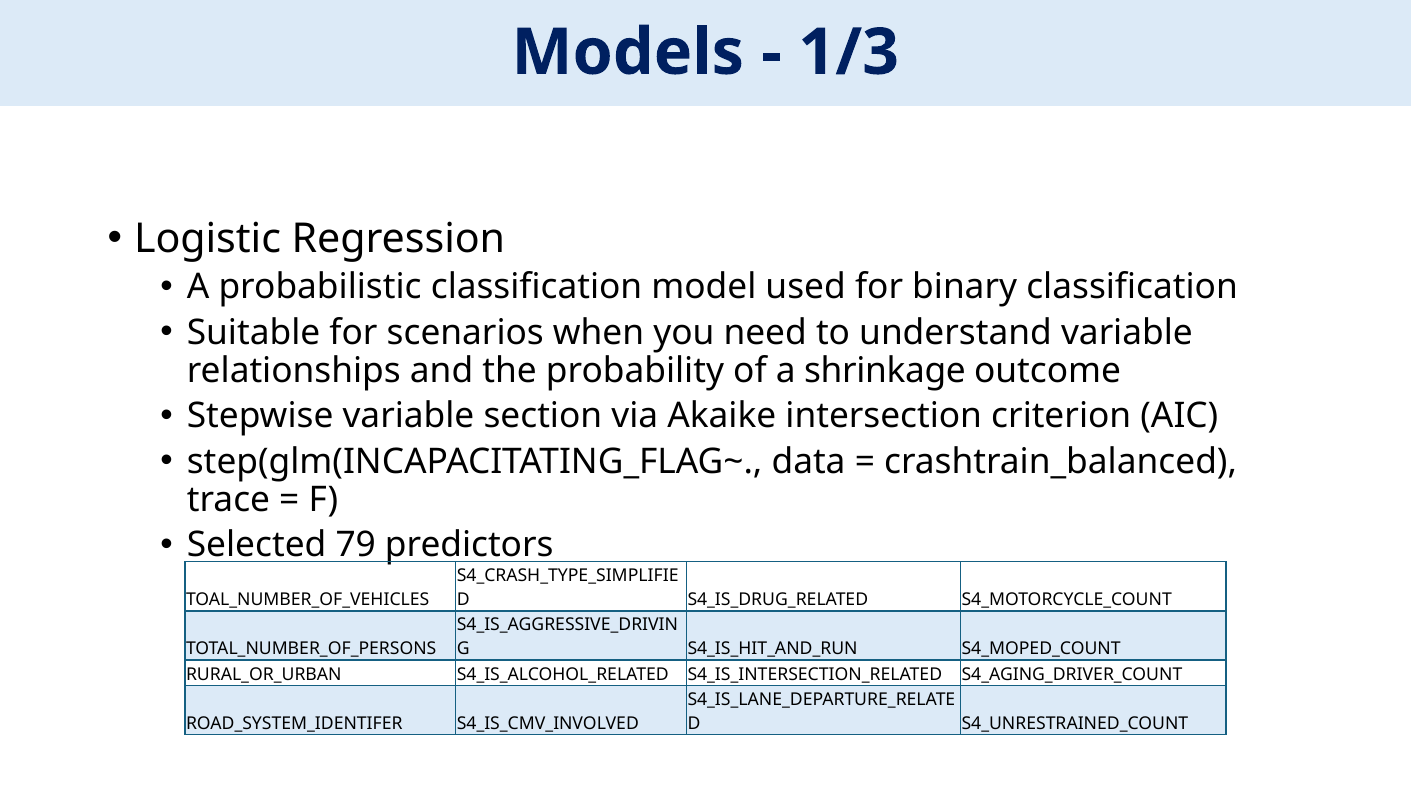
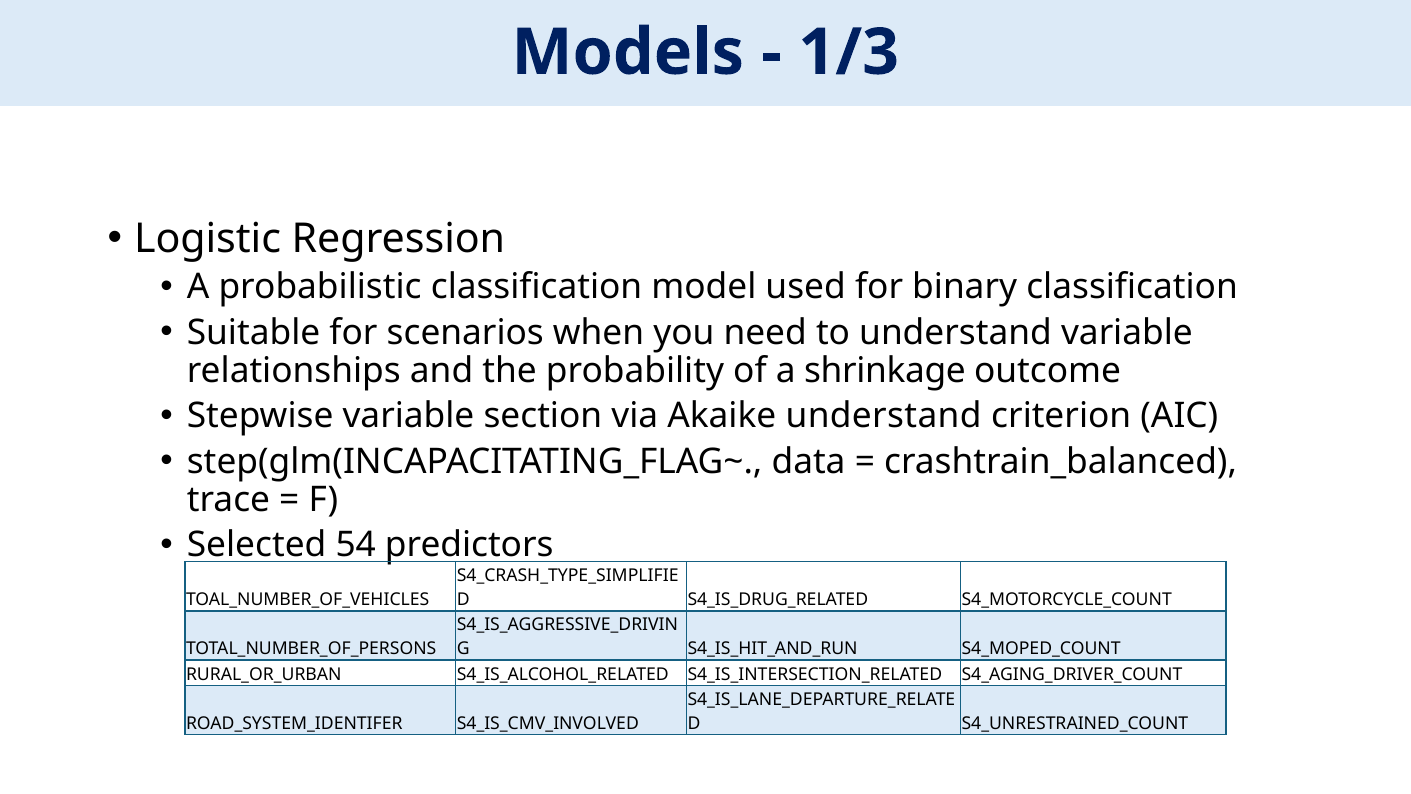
Akaike intersection: intersection -> understand (884, 416)
79: 79 -> 54 (356, 545)
